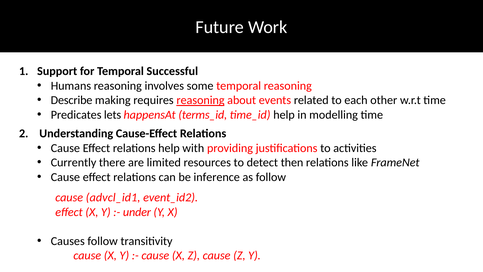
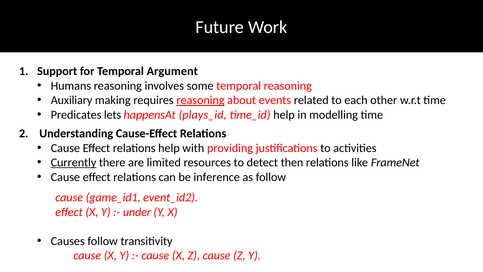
Successful: Successful -> Argument (172, 71)
Describe: Describe -> Auxiliary (72, 100)
terms_id: terms_id -> plays_id (203, 115)
Currently underline: none -> present (74, 162)
advcl_id1: advcl_id1 -> game_id1 (113, 197)
